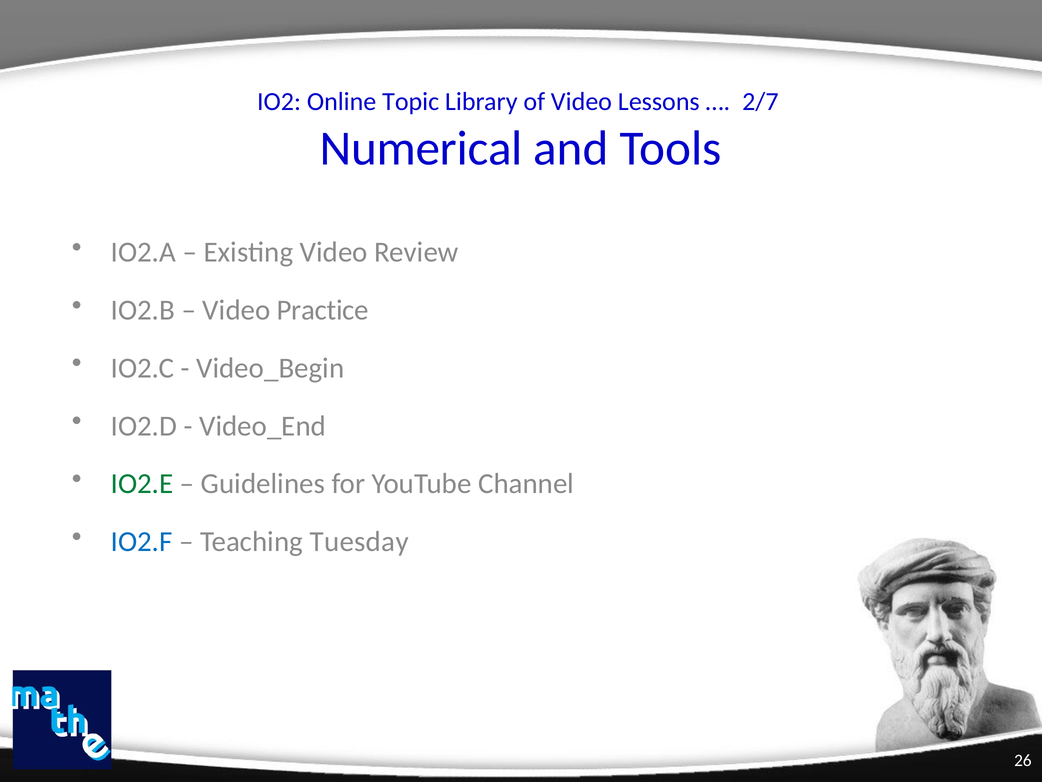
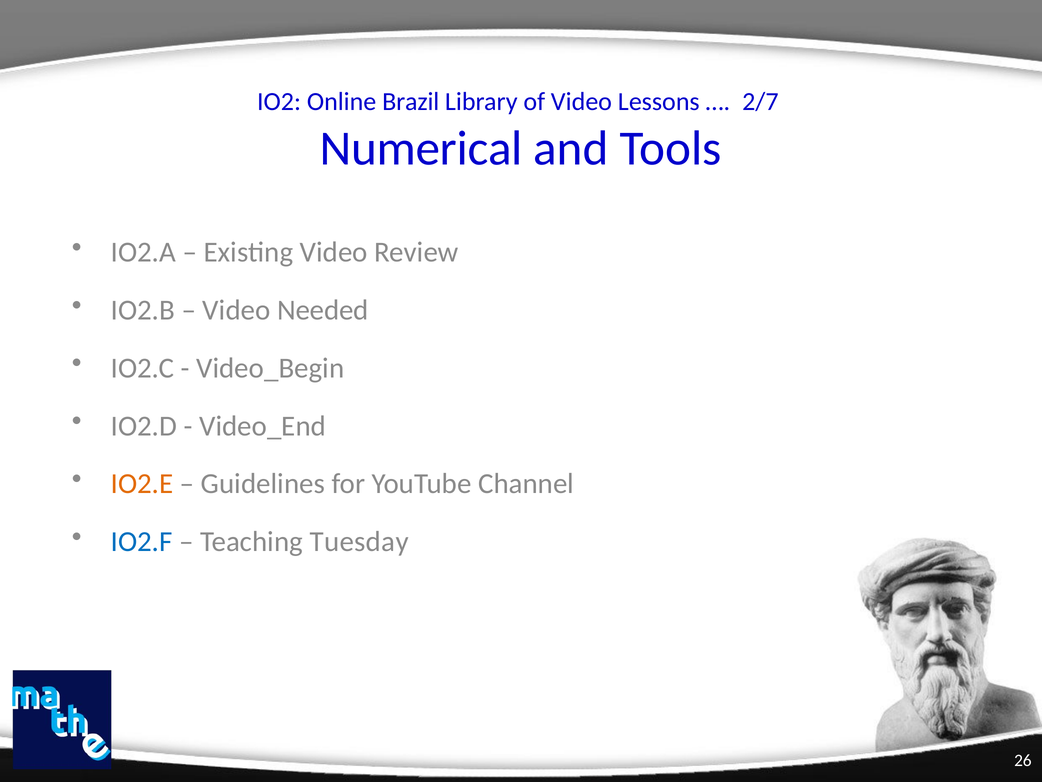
Topic: Topic -> Brazil (411, 102)
Practice: Practice -> Needed (323, 310)
IO2.E colour: green -> orange (142, 484)
